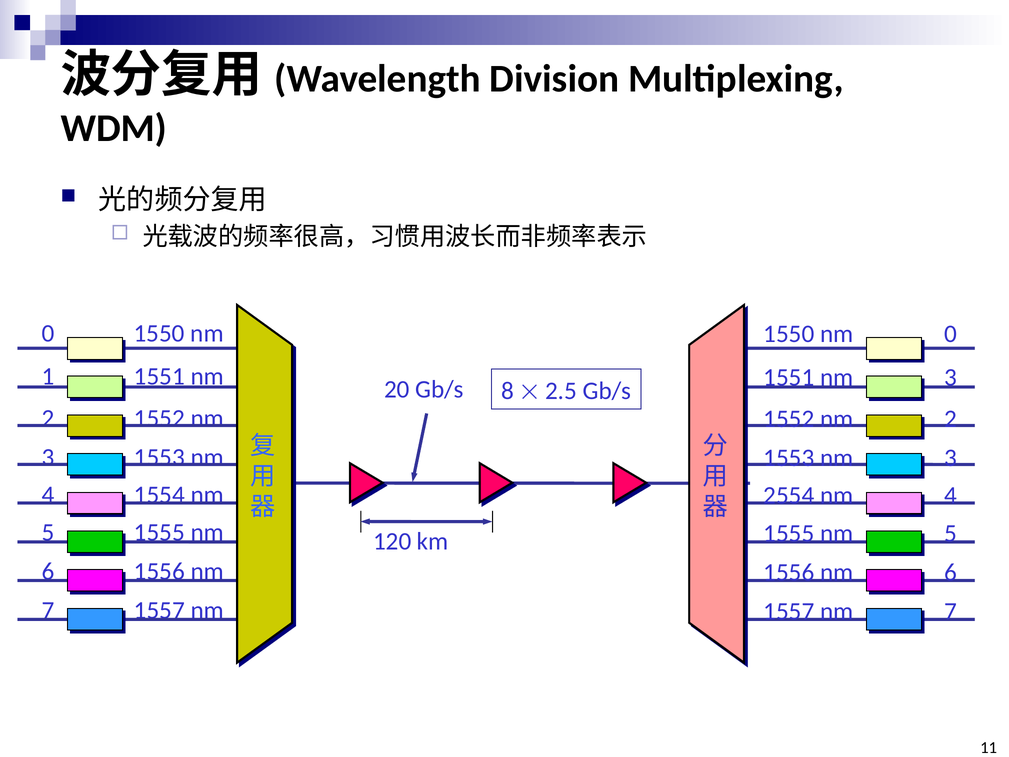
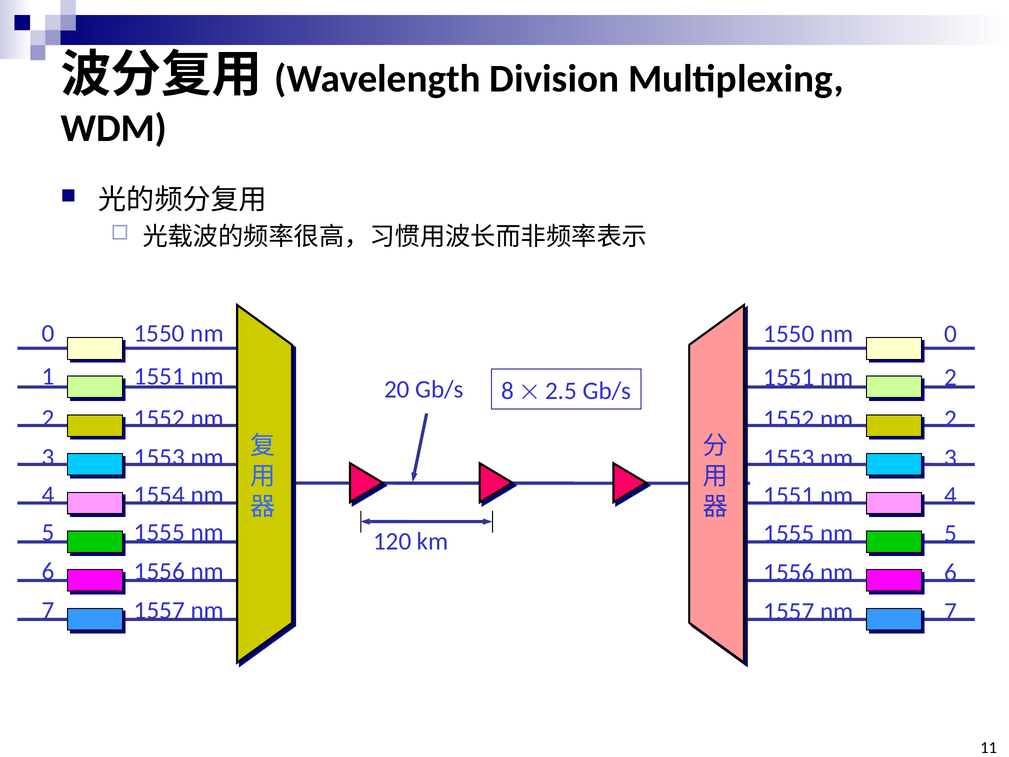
3: 3 -> 2 (951, 377)
2554: 2554 -> 1551 (789, 496)
